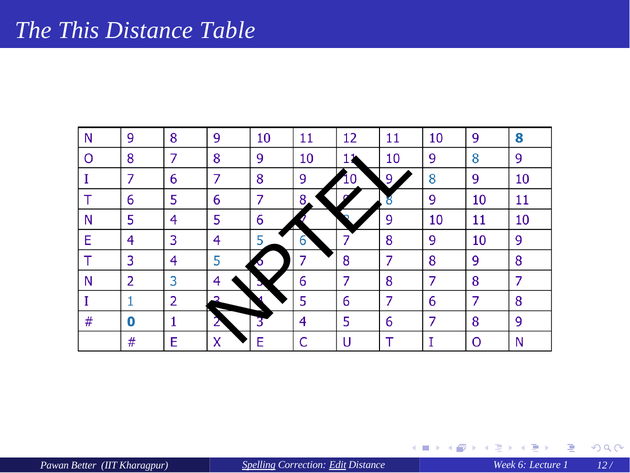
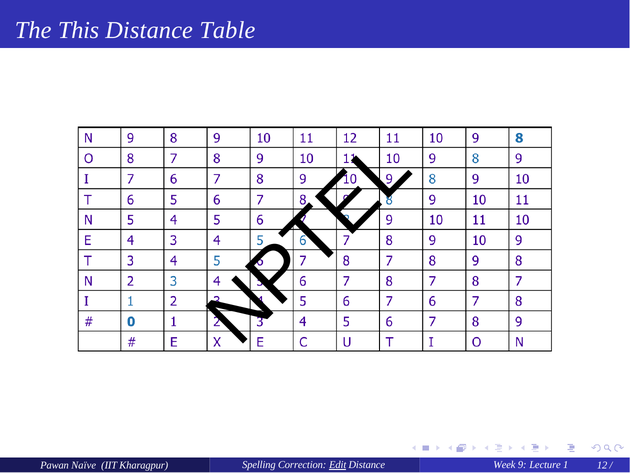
Better: Better -> Naïve (84, 465)
Spelling underline: present -> none (259, 465)
6: 6 -> 9 (522, 465)
